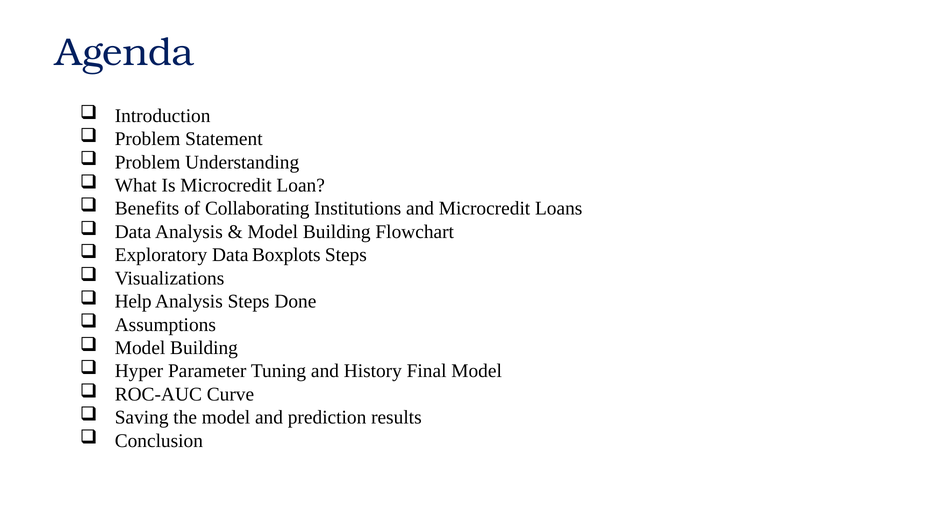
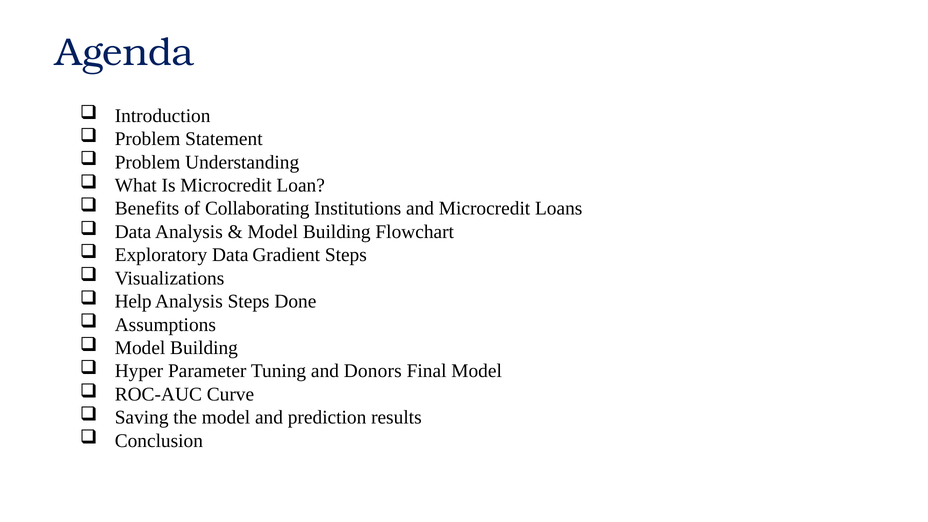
Boxplots: Boxplots -> Gradient (286, 255)
History: History -> Donors (373, 371)
